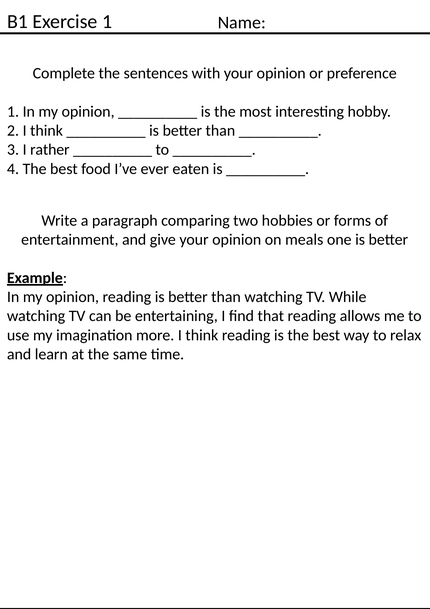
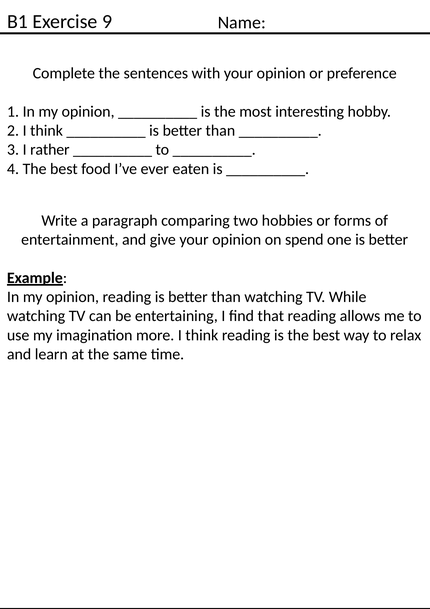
Exercise 1: 1 -> 9 (107, 21)
meals: meals -> spend (304, 240)
